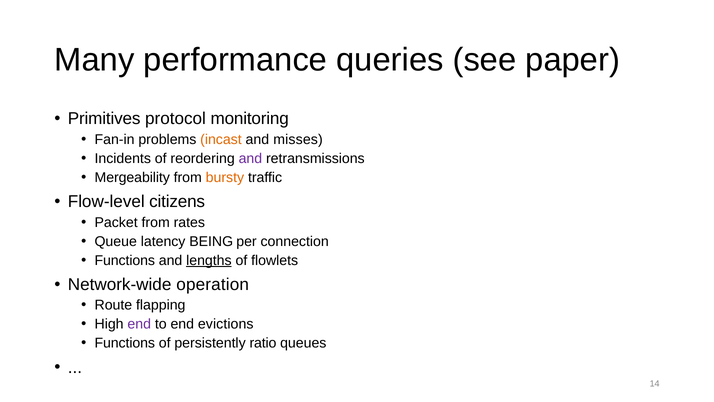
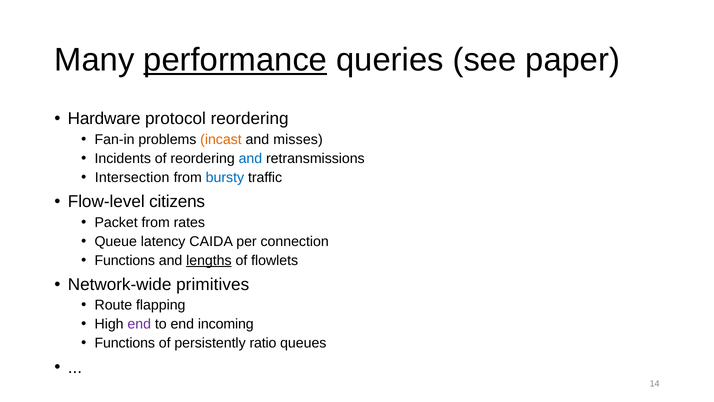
performance underline: none -> present (235, 60)
Primitives: Primitives -> Hardware (104, 119)
protocol monitoring: monitoring -> reordering (250, 119)
and colour: purple -> blue (250, 158)
Mergeability: Mergeability -> Intersection (132, 177)
bursty colour: orange -> blue (225, 177)
BEING: BEING -> CAIDA (211, 241)
operation: operation -> primitives (213, 284)
evictions: evictions -> incoming (226, 324)
